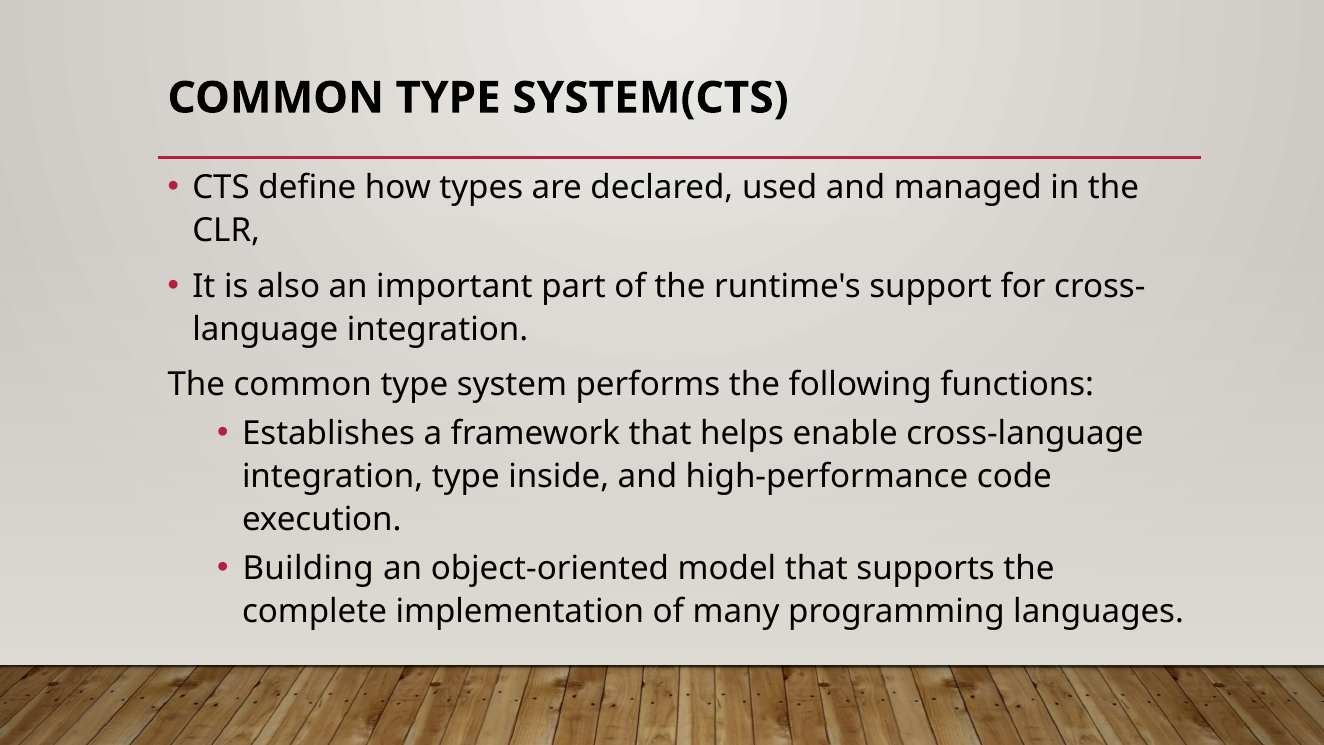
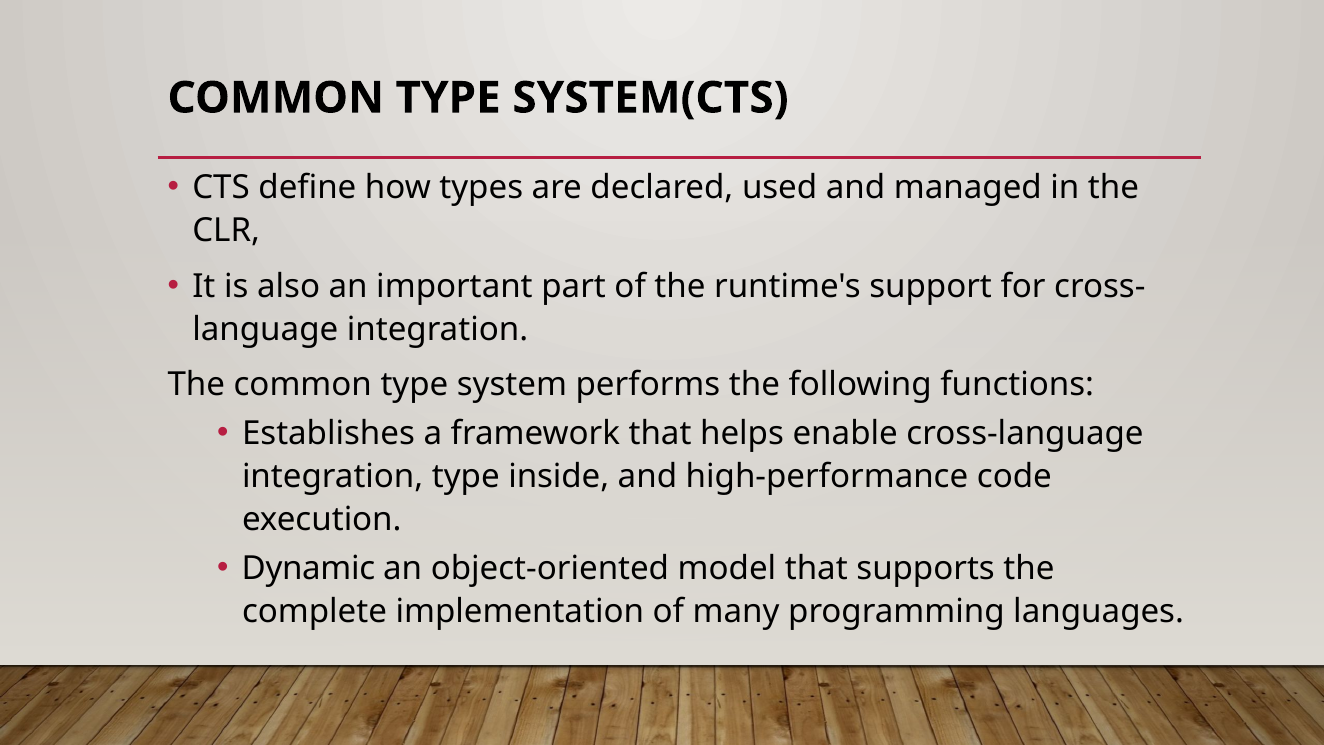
Building: Building -> Dynamic (308, 568)
